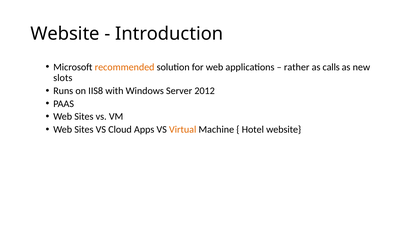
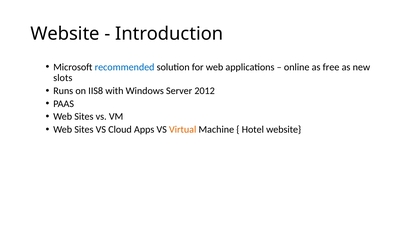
recommended colour: orange -> blue (125, 67)
rather: rather -> online (297, 67)
calls: calls -> free (331, 67)
